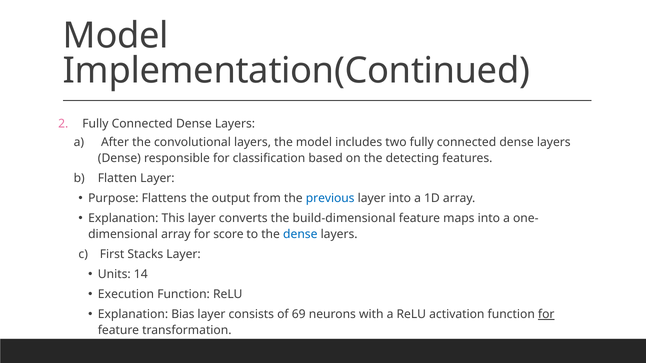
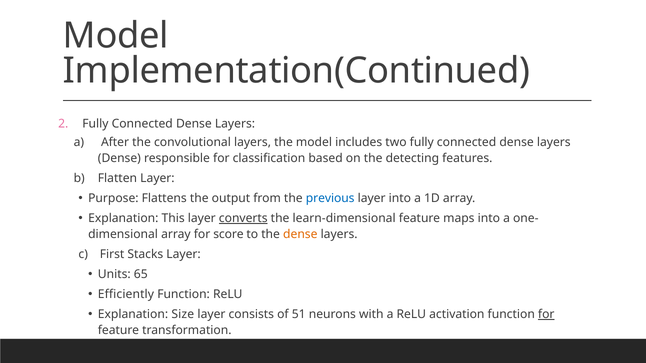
converts underline: none -> present (243, 218)
build-dimensional: build-dimensional -> learn-dimensional (344, 218)
dense colour: blue -> orange (300, 234)
14: 14 -> 65 (141, 274)
Execution: Execution -> Efficiently (126, 295)
Bias: Bias -> Size (183, 315)
69: 69 -> 51 (299, 315)
